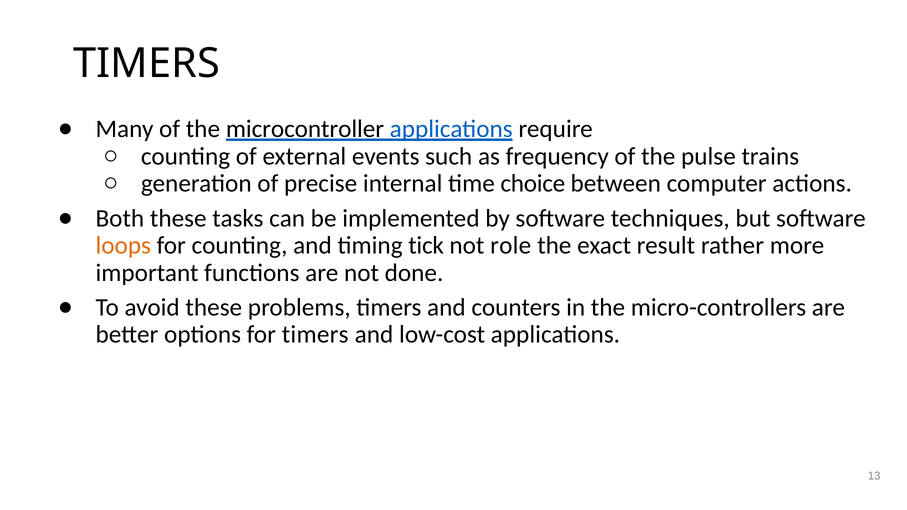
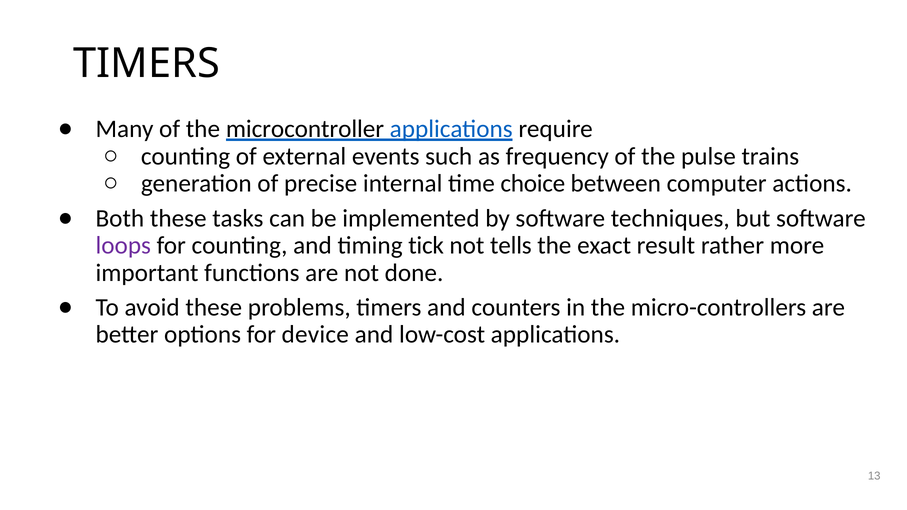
loops colour: orange -> purple (123, 246)
role: role -> tells (511, 246)
for timers: timers -> device (315, 335)
